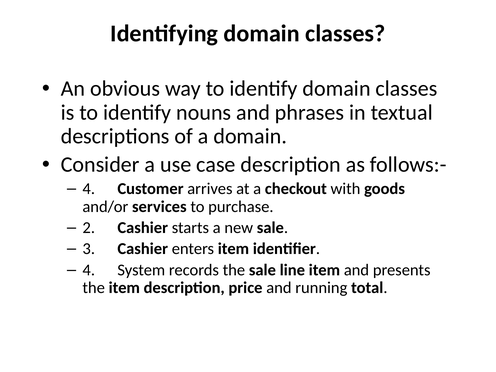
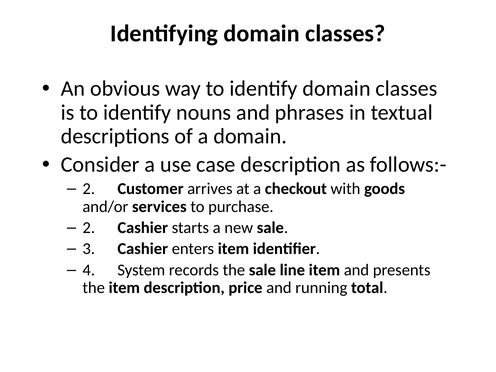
4: 4 -> 2 (89, 189)
